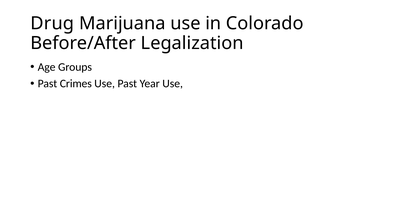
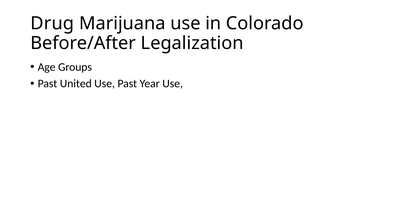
Crimes: Crimes -> United (76, 84)
